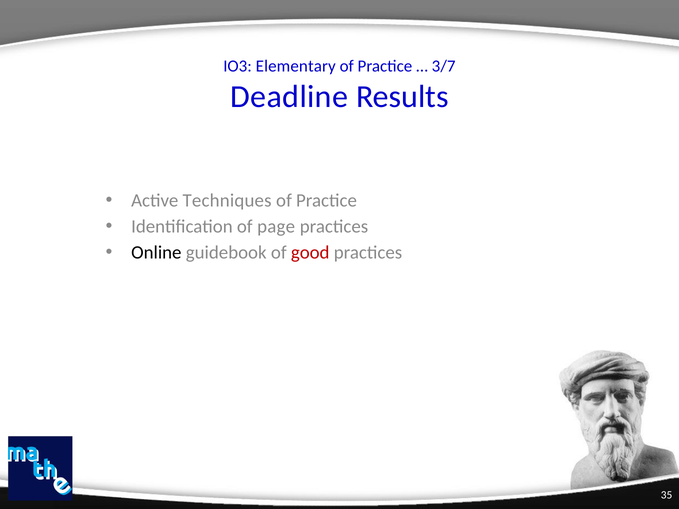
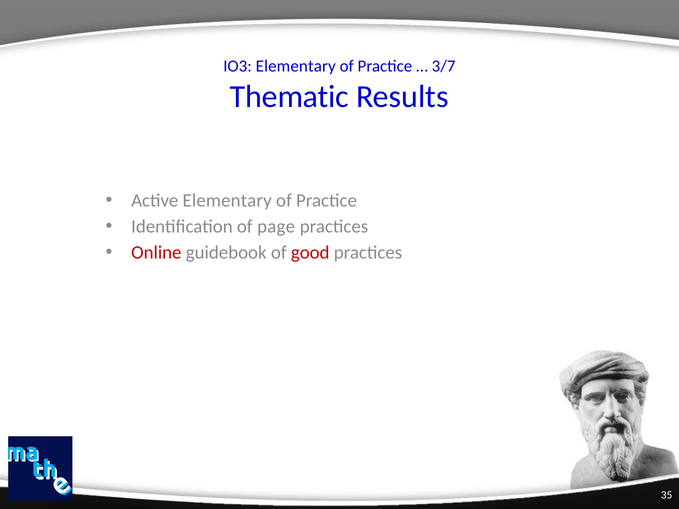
Deadline: Deadline -> Thematic (289, 97)
Active Techniques: Techniques -> Elementary (227, 201)
Online colour: black -> red (156, 253)
